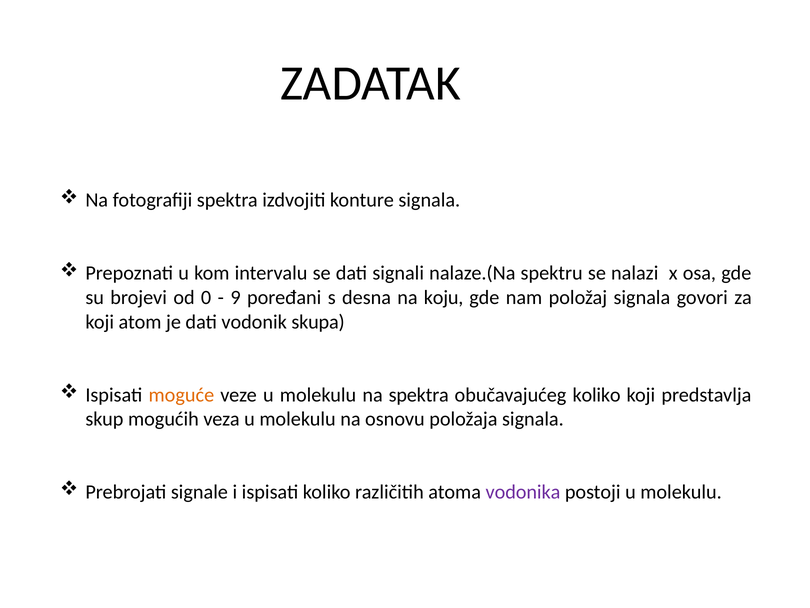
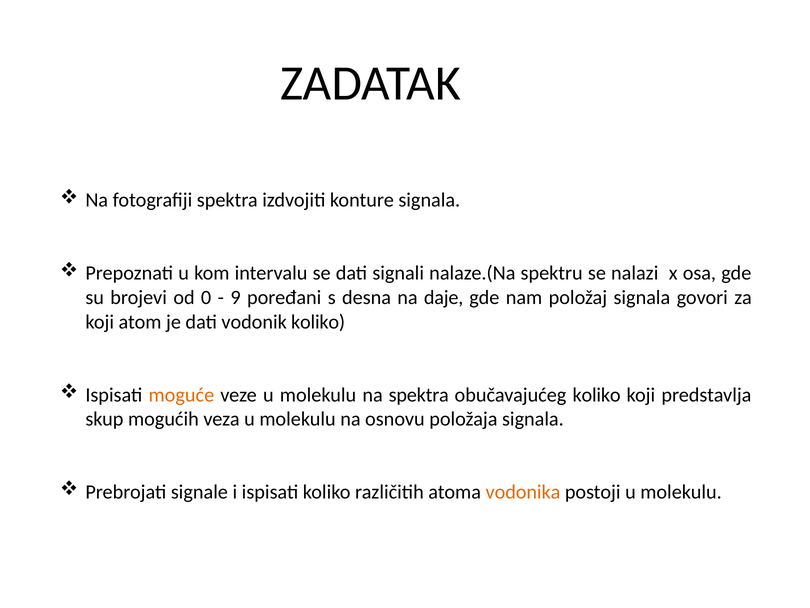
koju: koju -> daje (444, 297)
vodonik skupa: skupa -> koliko (318, 322)
vodonika colour: purple -> orange (523, 492)
